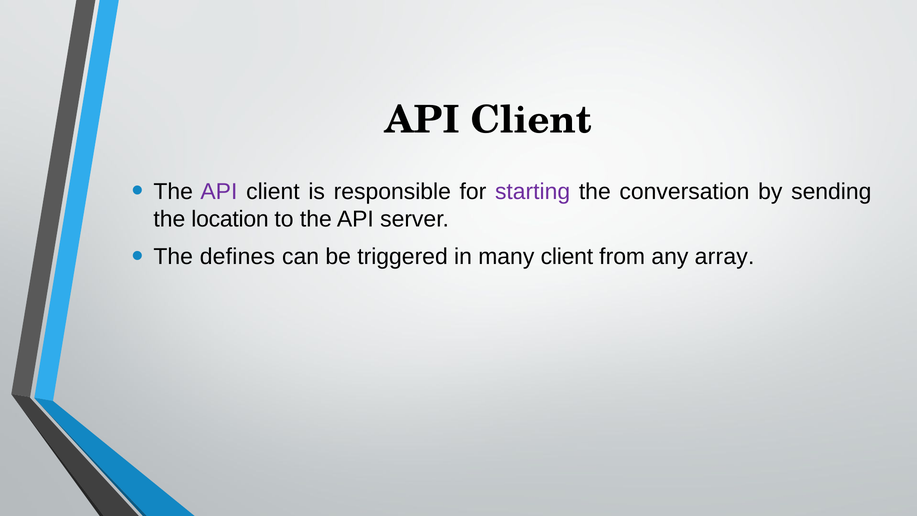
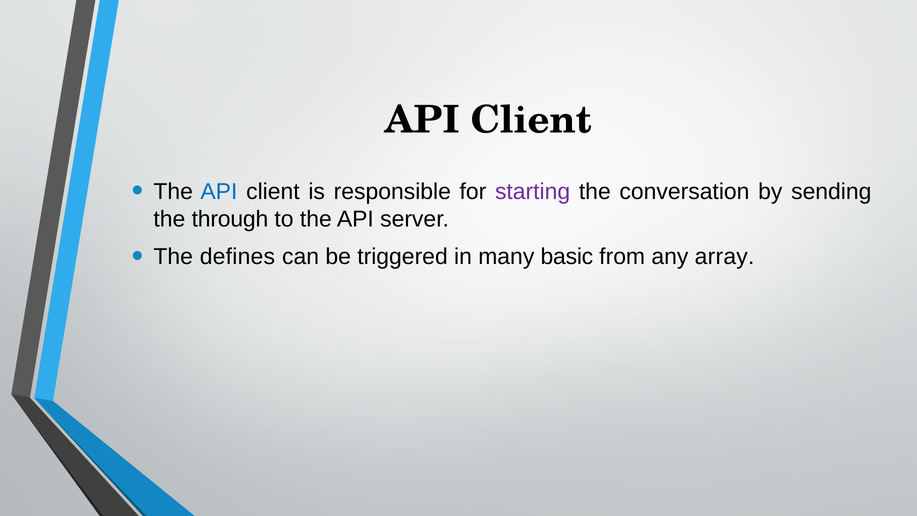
API colour: purple -> blue (219, 191)
location: location -> through (230, 219)
many client: client -> basic (567, 257)
